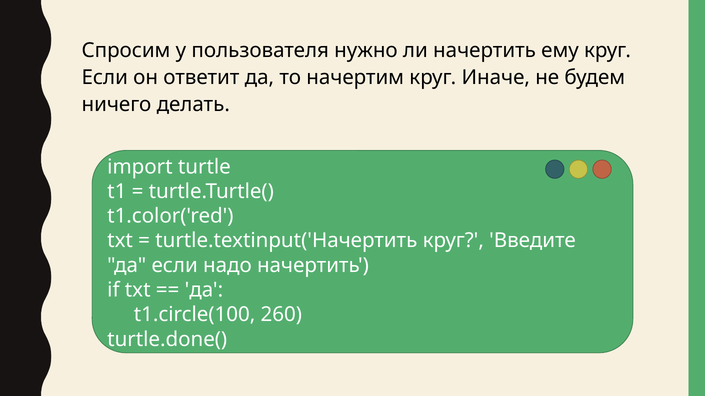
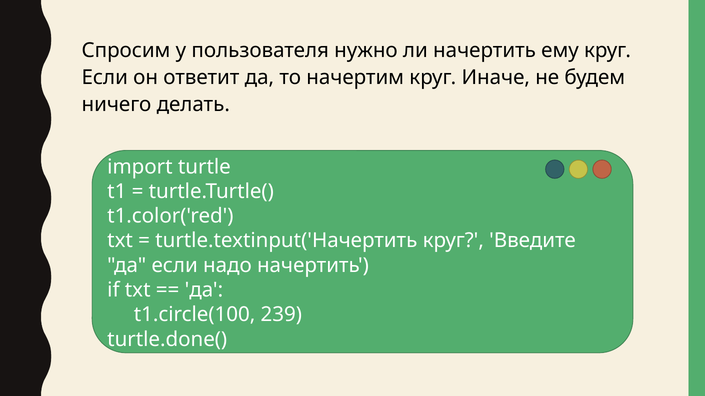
260: 260 -> 239 (281, 315)
